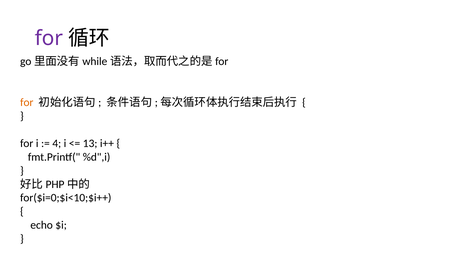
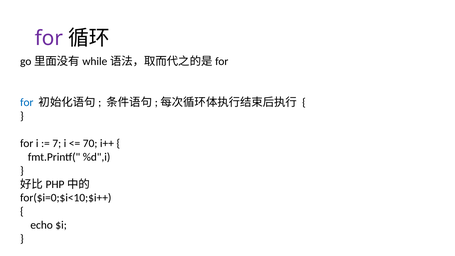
for colour: orange -> blue (27, 102)
4: 4 -> 7 (57, 143)
13: 13 -> 70 (90, 143)
